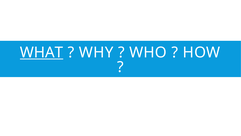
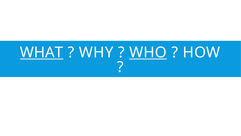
WHO underline: none -> present (148, 52)
